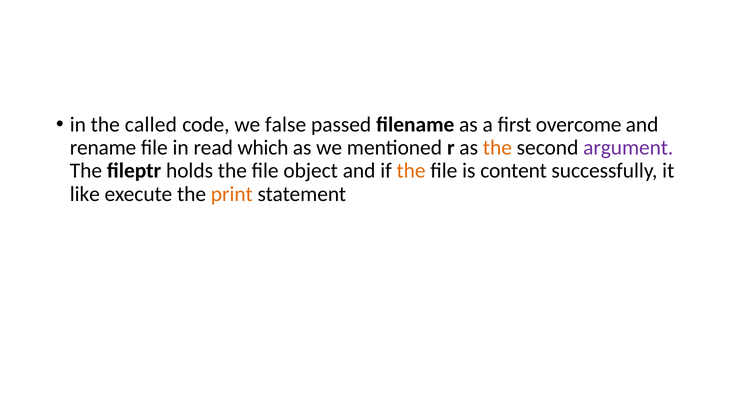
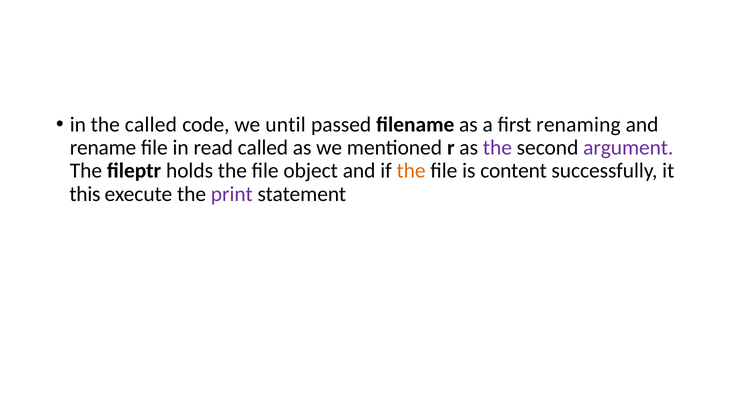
false: false -> until (286, 124)
overcome: overcome -> renaming (578, 124)
read which: which -> called (263, 147)
the colour: orange -> purple (497, 147)
like: like -> this (85, 194)
print colour: orange -> purple (232, 194)
